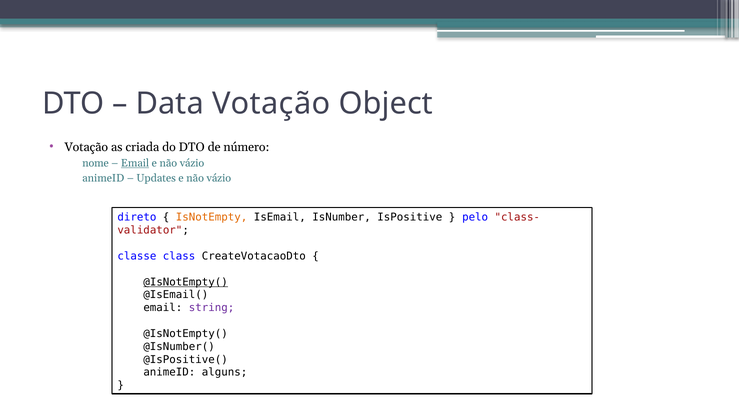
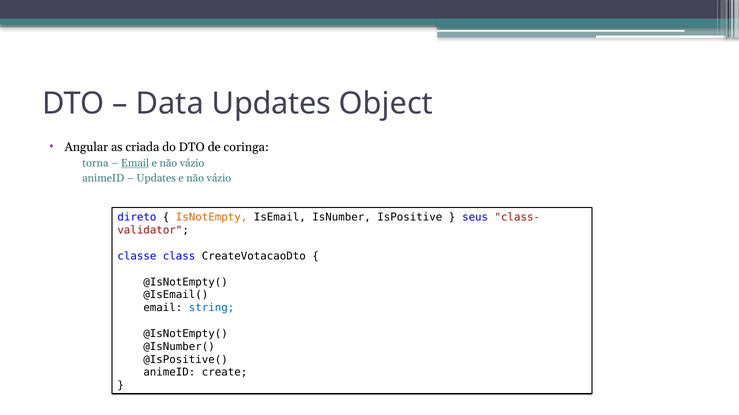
Data Votação: Votação -> Updates (271, 104)
Votação: Votação -> Angular (86, 147)
número: número -> coringa (246, 147)
nome: nome -> torna (95, 163)
pelo: pelo -> seus (475, 218)
@IsNotEmpty( underline: present -> none (186, 282)
string colour: purple -> blue (212, 308)
alguns: alguns -> create (225, 373)
